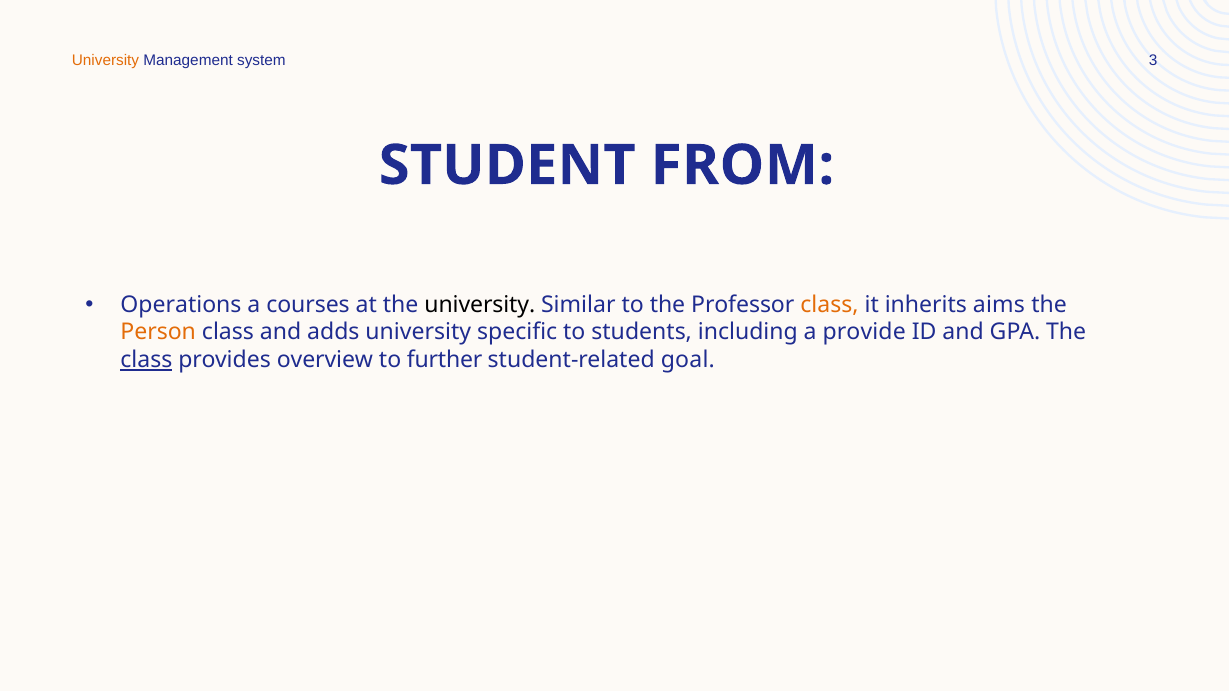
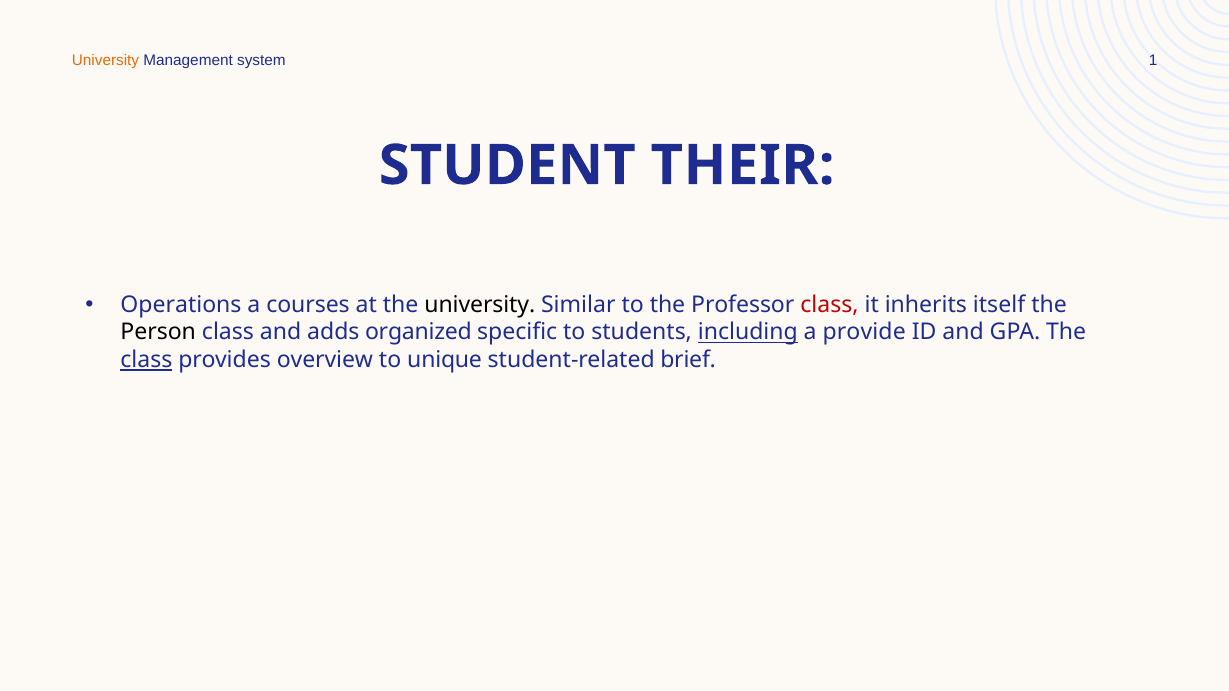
3: 3 -> 1 (1153, 61)
FROM: FROM -> THEIR (743, 166)
class colour: orange -> red (830, 305)
aims: aims -> itself (999, 305)
Person colour: orange -> black (158, 333)
adds university: university -> organized (418, 333)
including underline: none -> present (748, 333)
further: further -> unique (445, 360)
goal: goal -> brief (688, 360)
